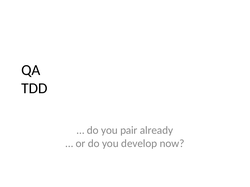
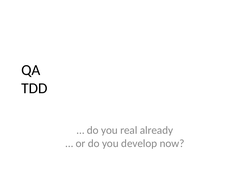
pair: pair -> real (129, 131)
